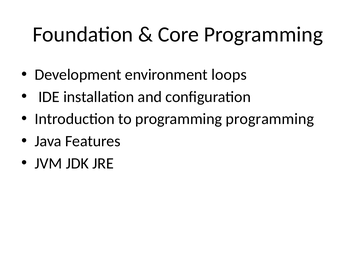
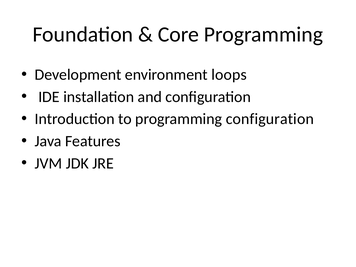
programming programming: programming -> configuration (270, 119)
